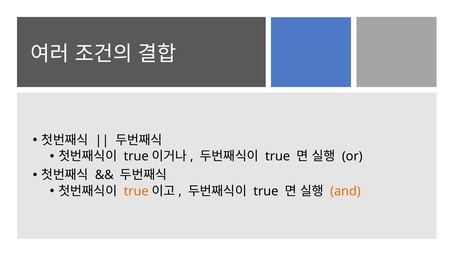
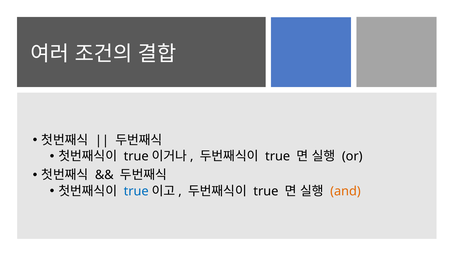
true colour: orange -> blue (136, 191)
